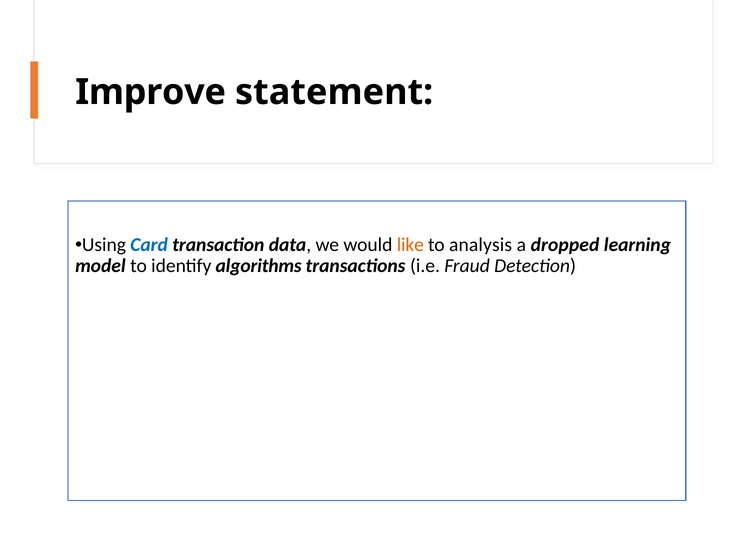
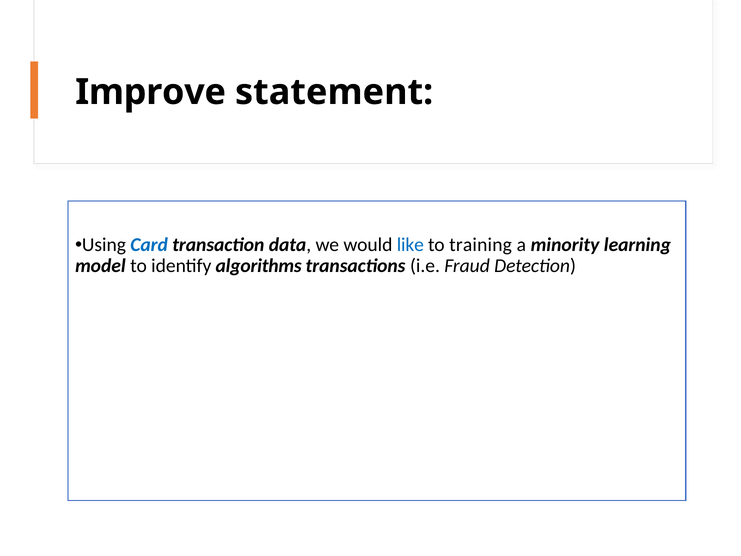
like colour: orange -> blue (410, 245)
analysis: analysis -> training (481, 245)
dropped: dropped -> minority (565, 245)
